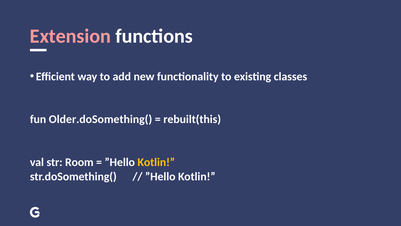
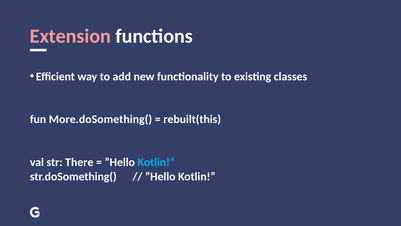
Older.doSomething(: Older.doSomething( -> More.doSomething( (100, 119)
Room: Room -> There (79, 162)
Kotlin colour: yellow -> light blue (156, 162)
